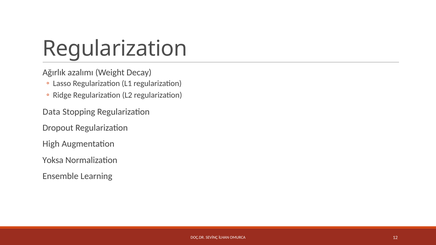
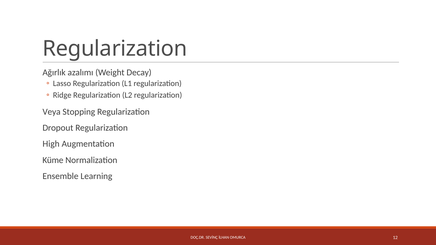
Data: Data -> Veya (52, 112)
Yoksa: Yoksa -> Küme (53, 160)
